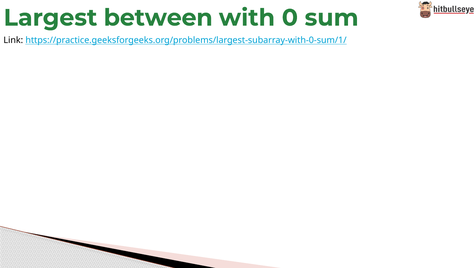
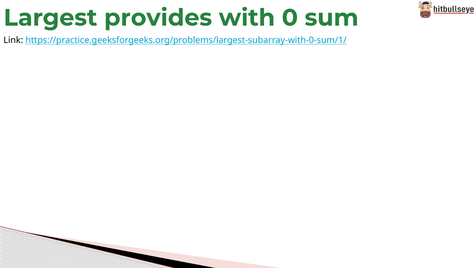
between: between -> provides (158, 18)
